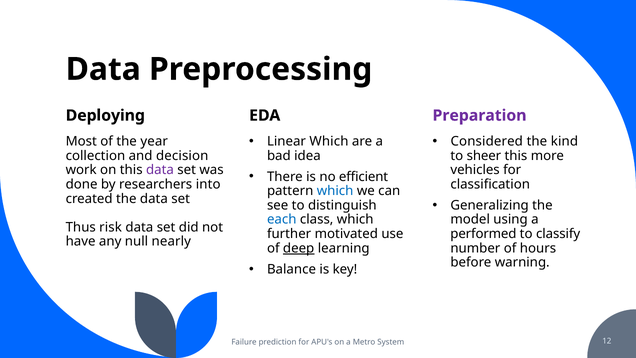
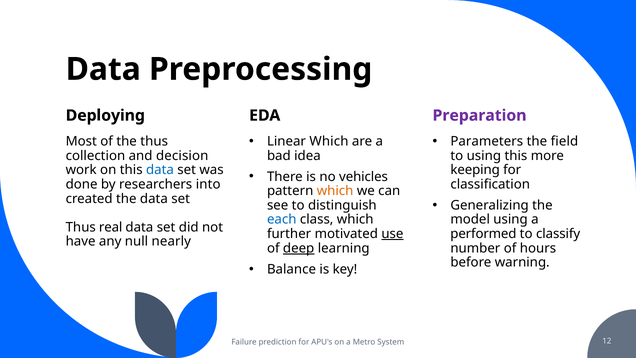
Considered: Considered -> Parameters (487, 141)
kind: kind -> field (564, 141)
the year: year -> thus (154, 141)
to sheer: sheer -> using (484, 156)
data colour: purple -> blue (160, 170)
vehicles: vehicles -> keeping (475, 170)
efficient: efficient -> vehicles (364, 177)
which colour: blue -> orange (335, 191)
risk: risk -> real (111, 227)
use underline: none -> present (392, 234)
